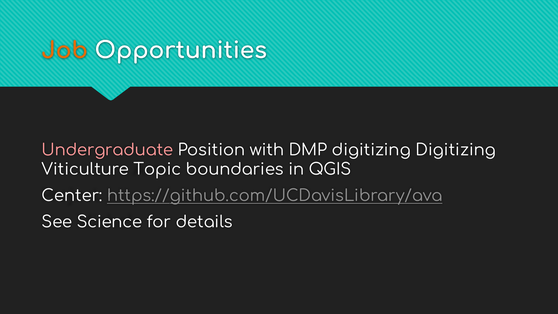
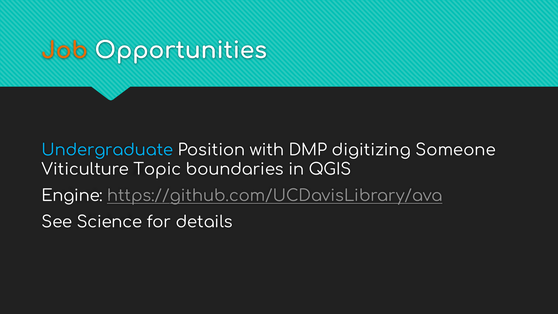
Undergraduate colour: pink -> light blue (107, 150)
digitizing Digitizing: Digitizing -> Someone (456, 150)
Center: Center -> Engine (72, 196)
